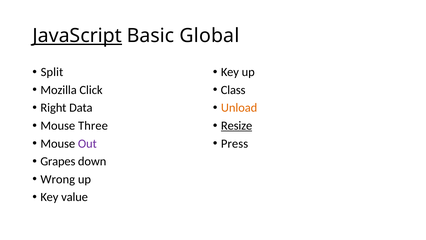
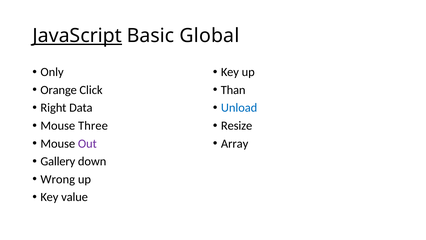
Split: Split -> Only (52, 72)
Mozilla: Mozilla -> Orange (59, 90)
Class: Class -> Than (233, 90)
Unload colour: orange -> blue (239, 108)
Resize underline: present -> none (237, 126)
Press: Press -> Array (235, 143)
Grapes: Grapes -> Gallery (58, 161)
